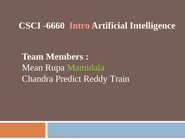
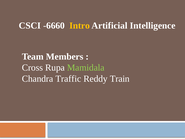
Intro colour: pink -> yellow (80, 26)
Mean: Mean -> Cross (32, 68)
Predict: Predict -> Traffic (68, 79)
